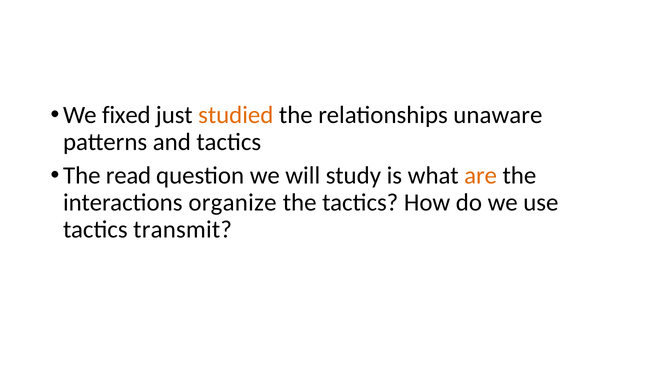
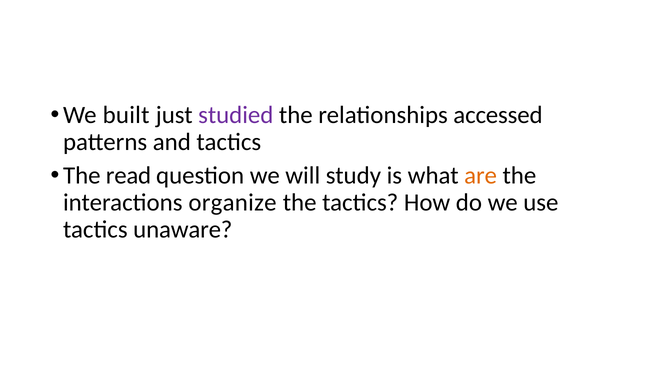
fixed: fixed -> built (126, 115)
studied colour: orange -> purple (236, 115)
unaware: unaware -> accessed (498, 115)
transmit: transmit -> unaware (183, 230)
